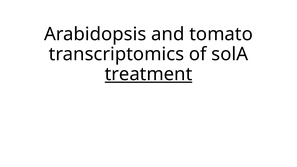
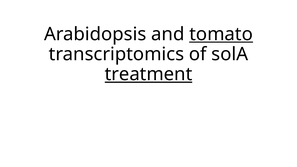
tomato underline: none -> present (221, 34)
